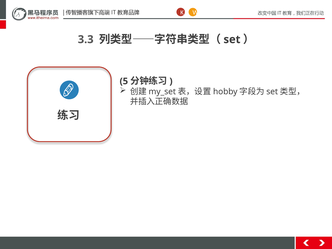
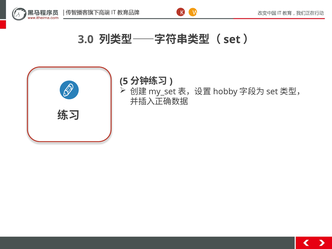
3.3: 3.3 -> 3.0 (86, 39)
